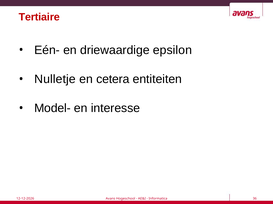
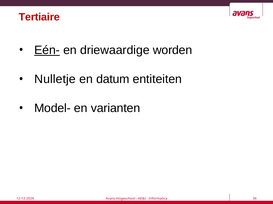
Eén- underline: none -> present (47, 50)
epsilon: epsilon -> worden (173, 50)
cetera: cetera -> datum (113, 79)
interesse: interesse -> varianten (115, 109)
